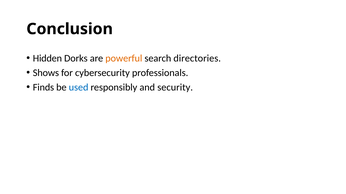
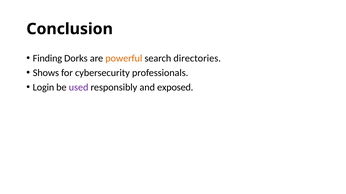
Hidden: Hidden -> Finding (47, 58)
Finds: Finds -> Login (43, 88)
used colour: blue -> purple (79, 88)
security: security -> exposed (175, 88)
